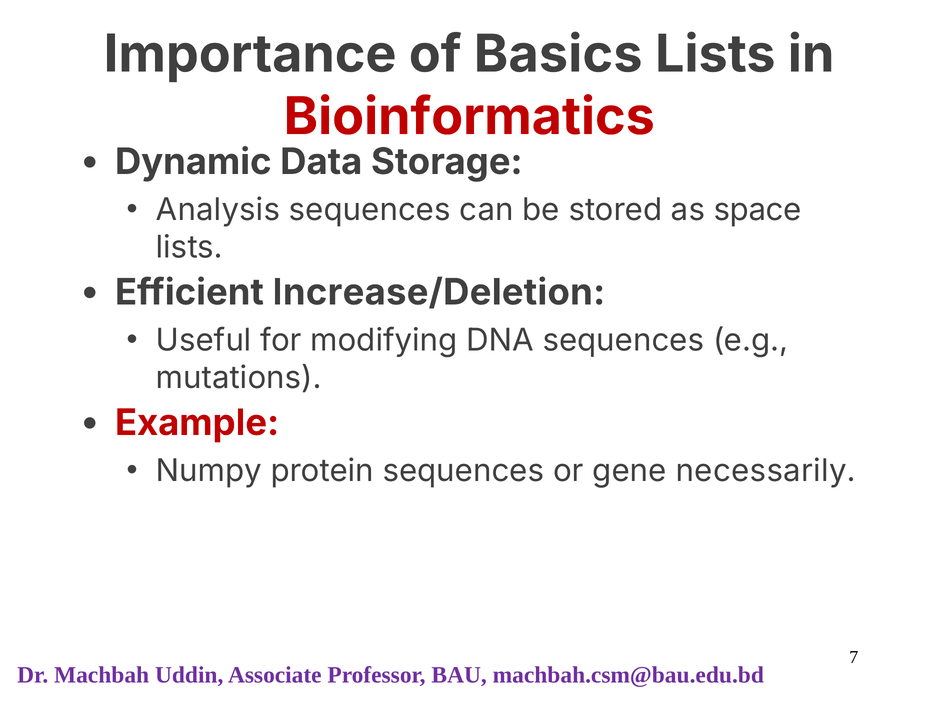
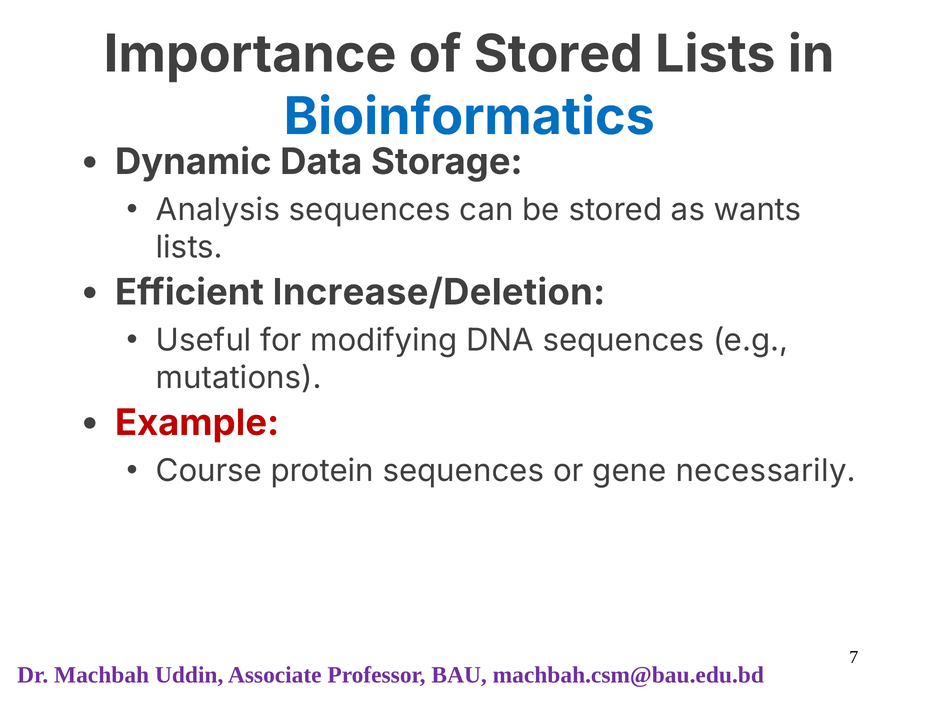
of Basics: Basics -> Stored (558, 54)
Bioinformatics colour: red -> blue (469, 117)
space: space -> wants (758, 210)
Numpy: Numpy -> Course (209, 471)
